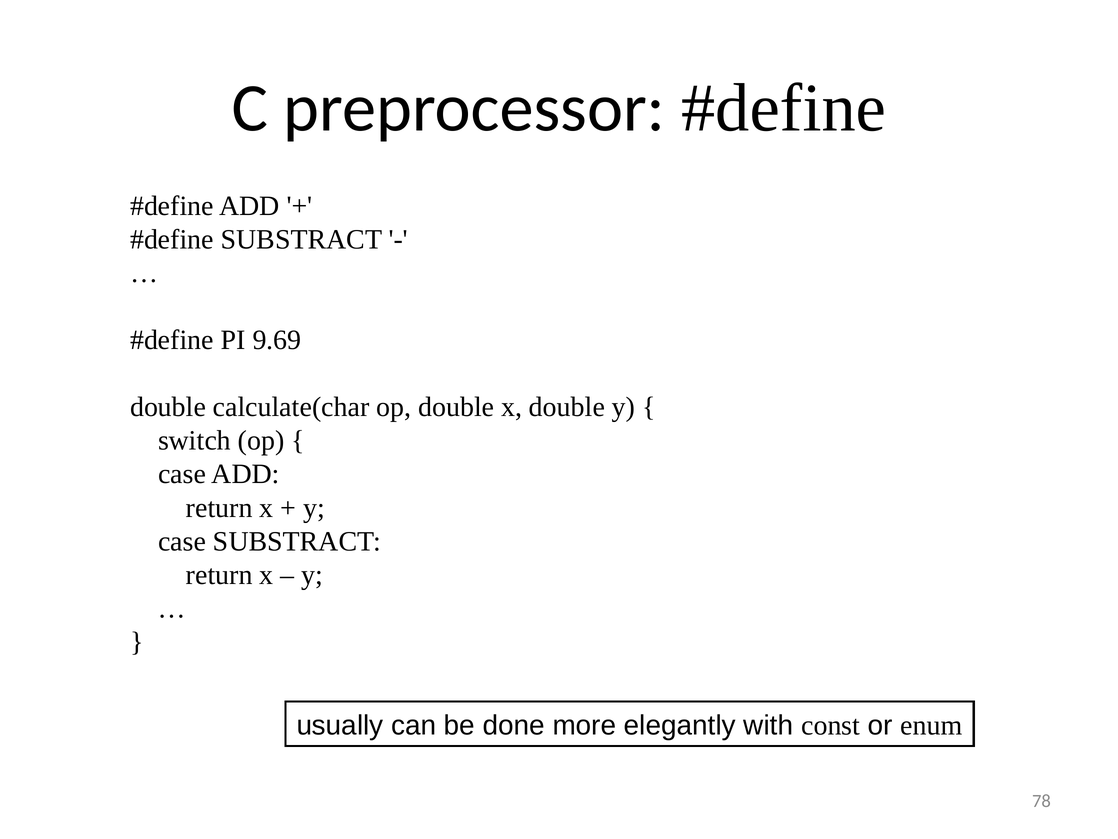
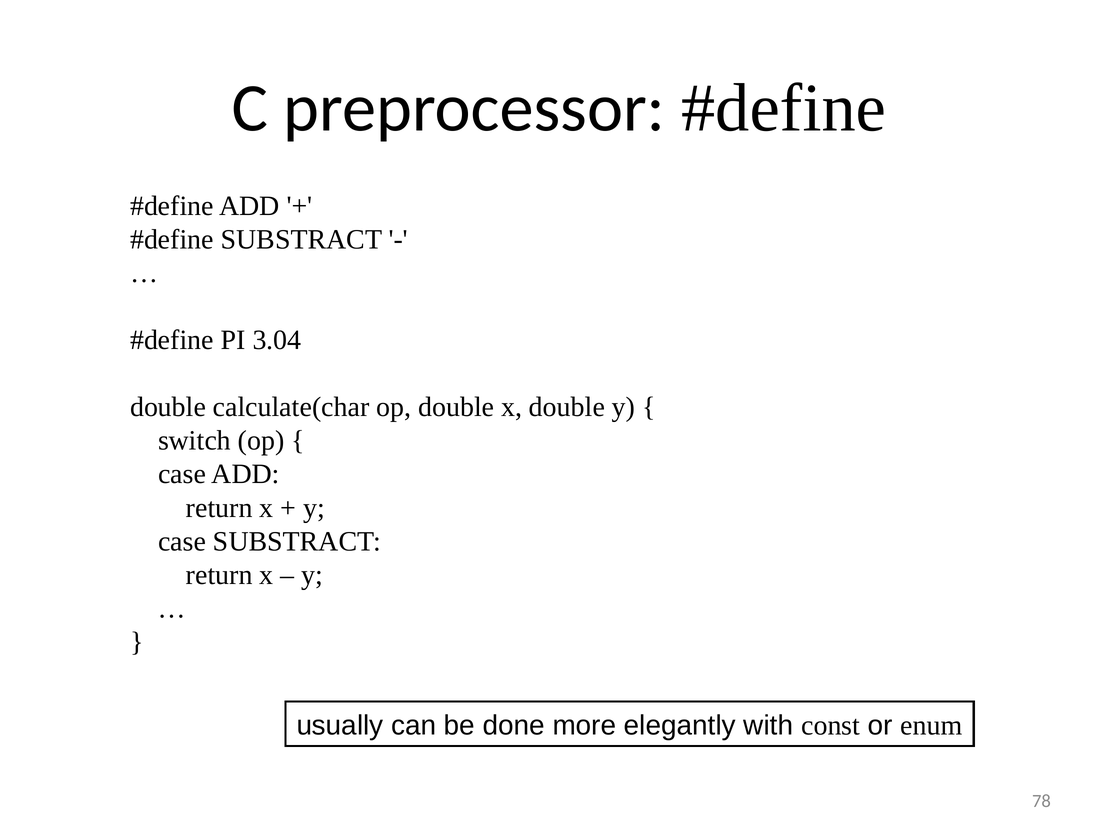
9.69: 9.69 -> 3.04 (277, 340)
